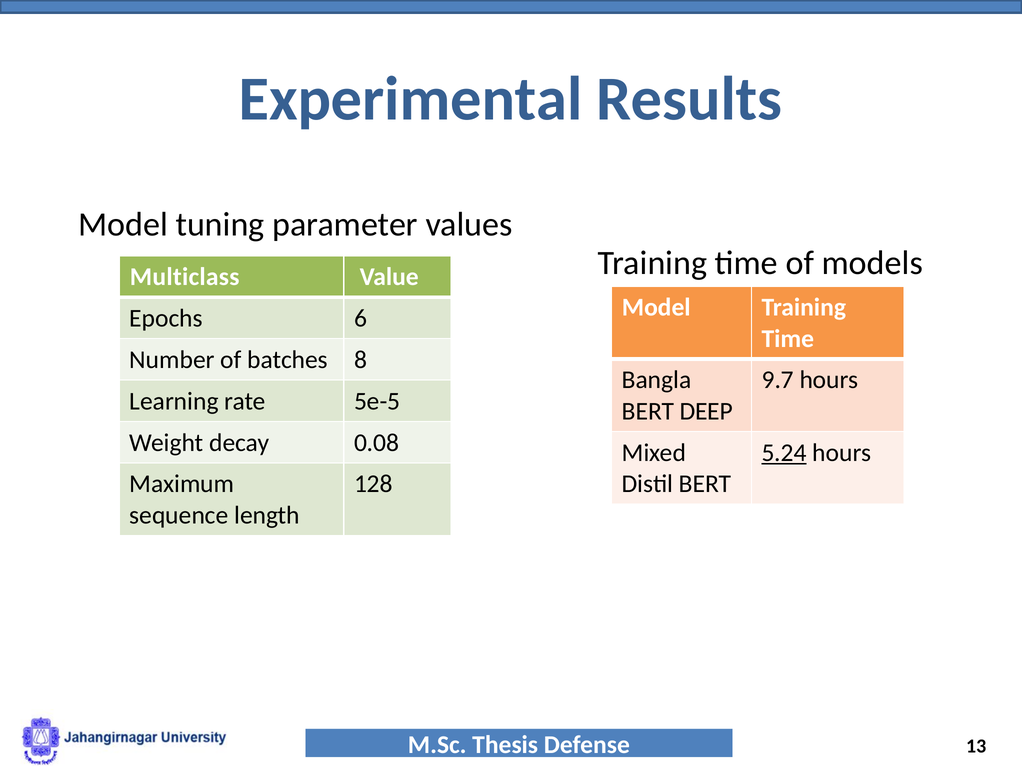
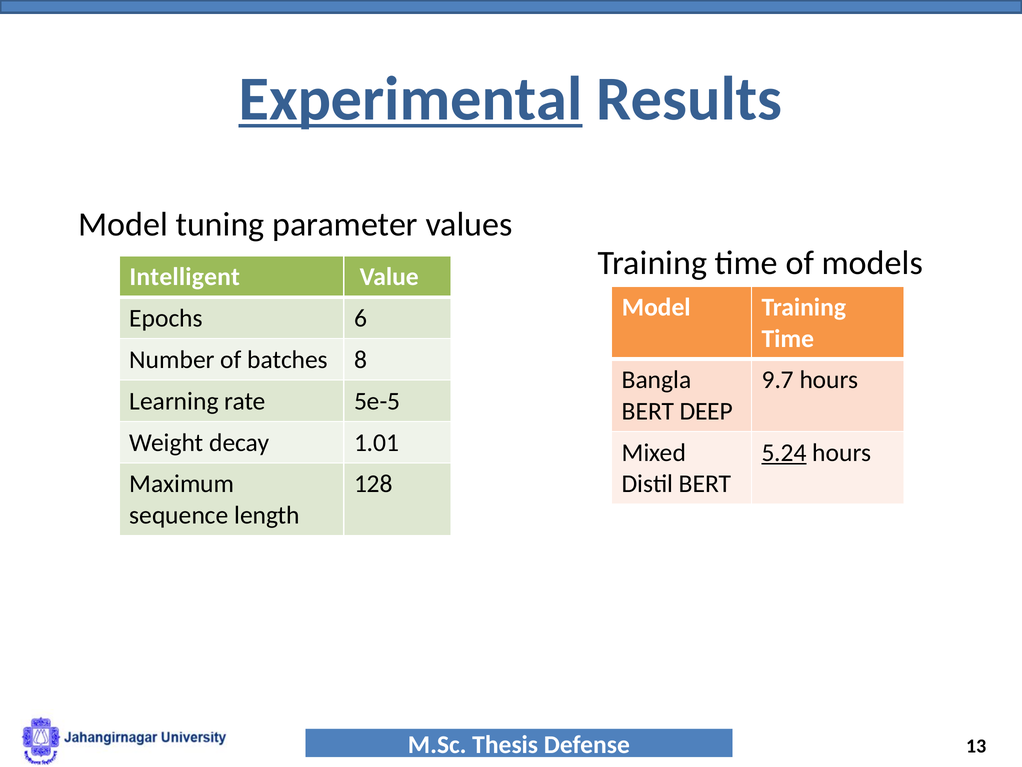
Experimental underline: none -> present (411, 99)
Multiclass: Multiclass -> Intelligent (185, 277)
0.08: 0.08 -> 1.01 (377, 442)
